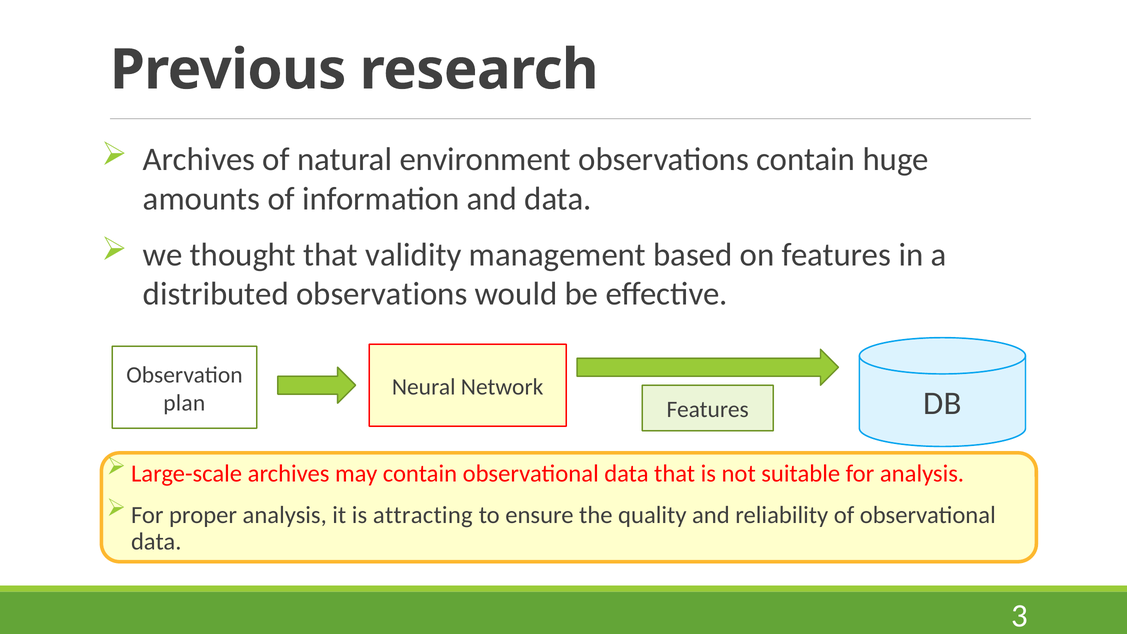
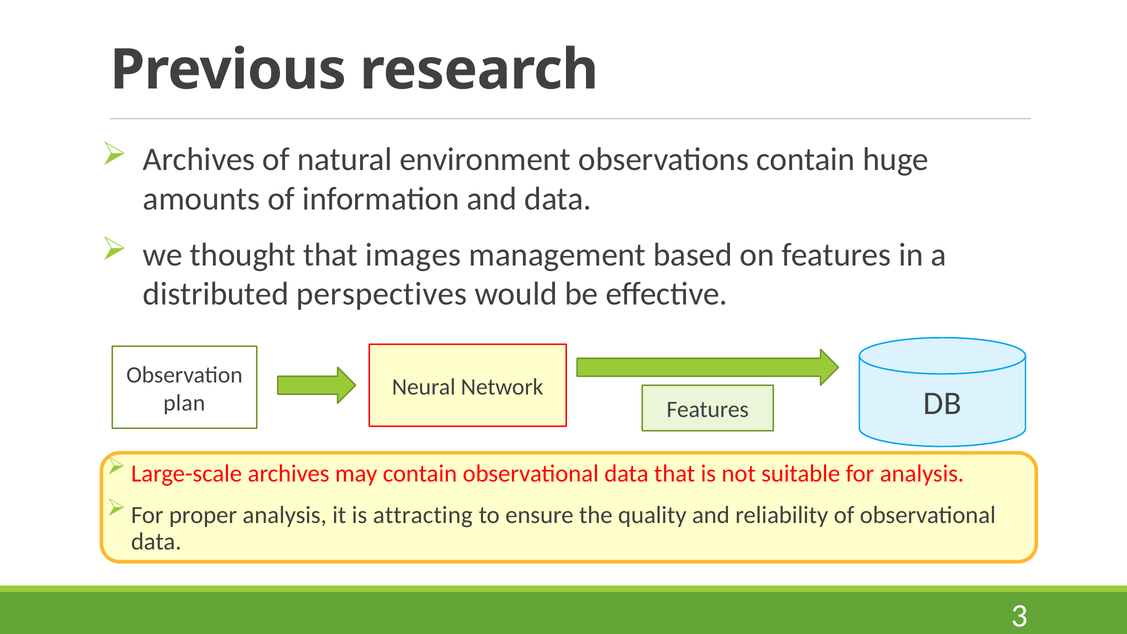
validity: validity -> images (413, 255)
distributed observations: observations -> perspectives (382, 294)
